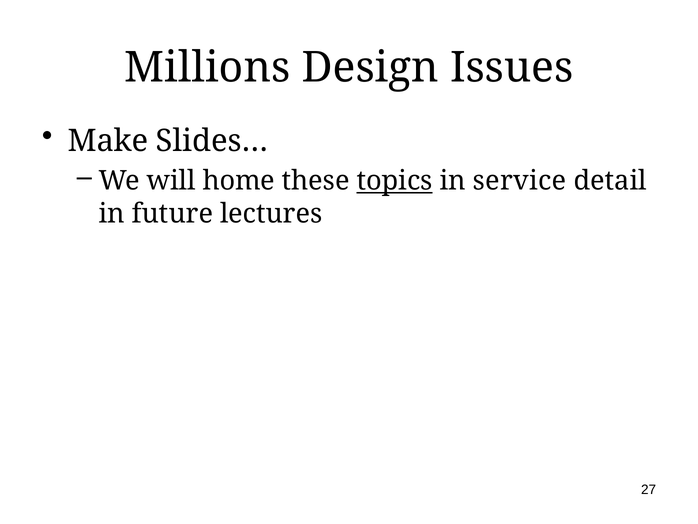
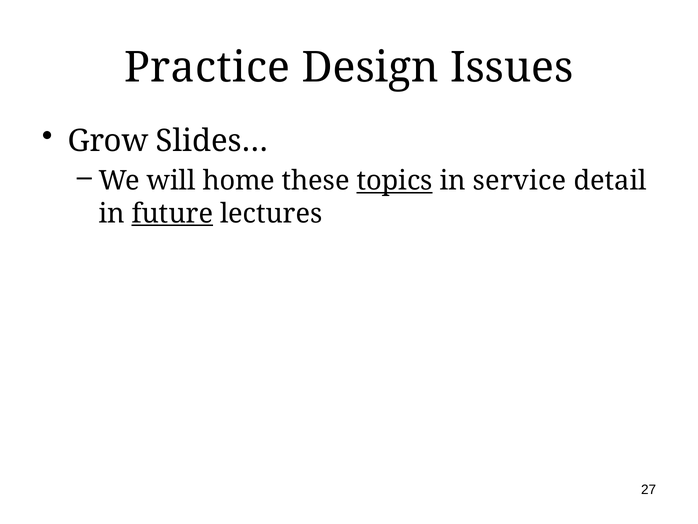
Millions: Millions -> Practice (207, 68)
Make: Make -> Grow (108, 141)
future underline: none -> present (172, 213)
